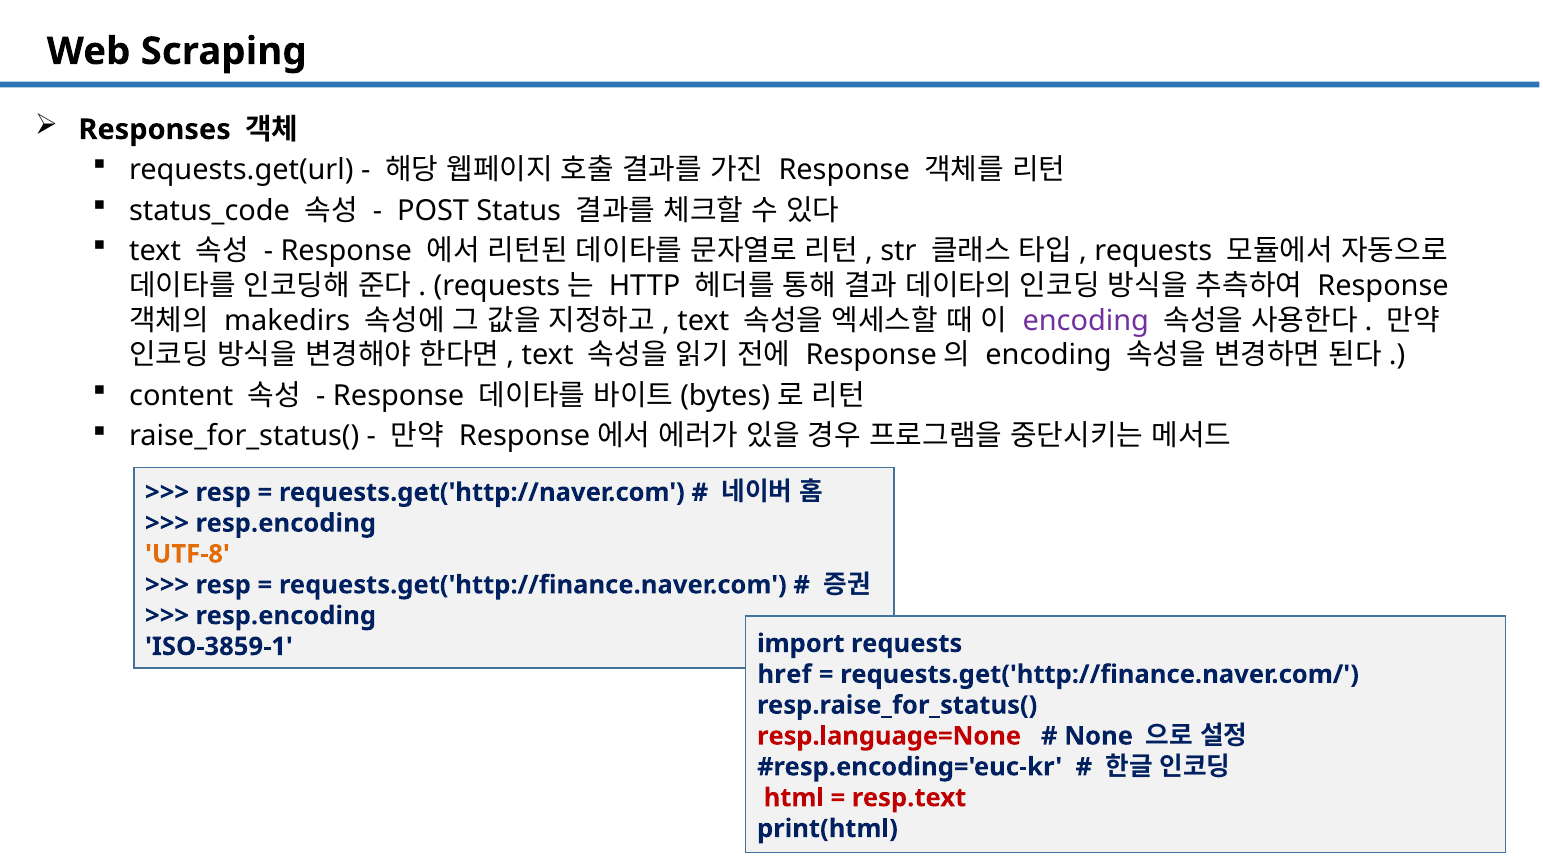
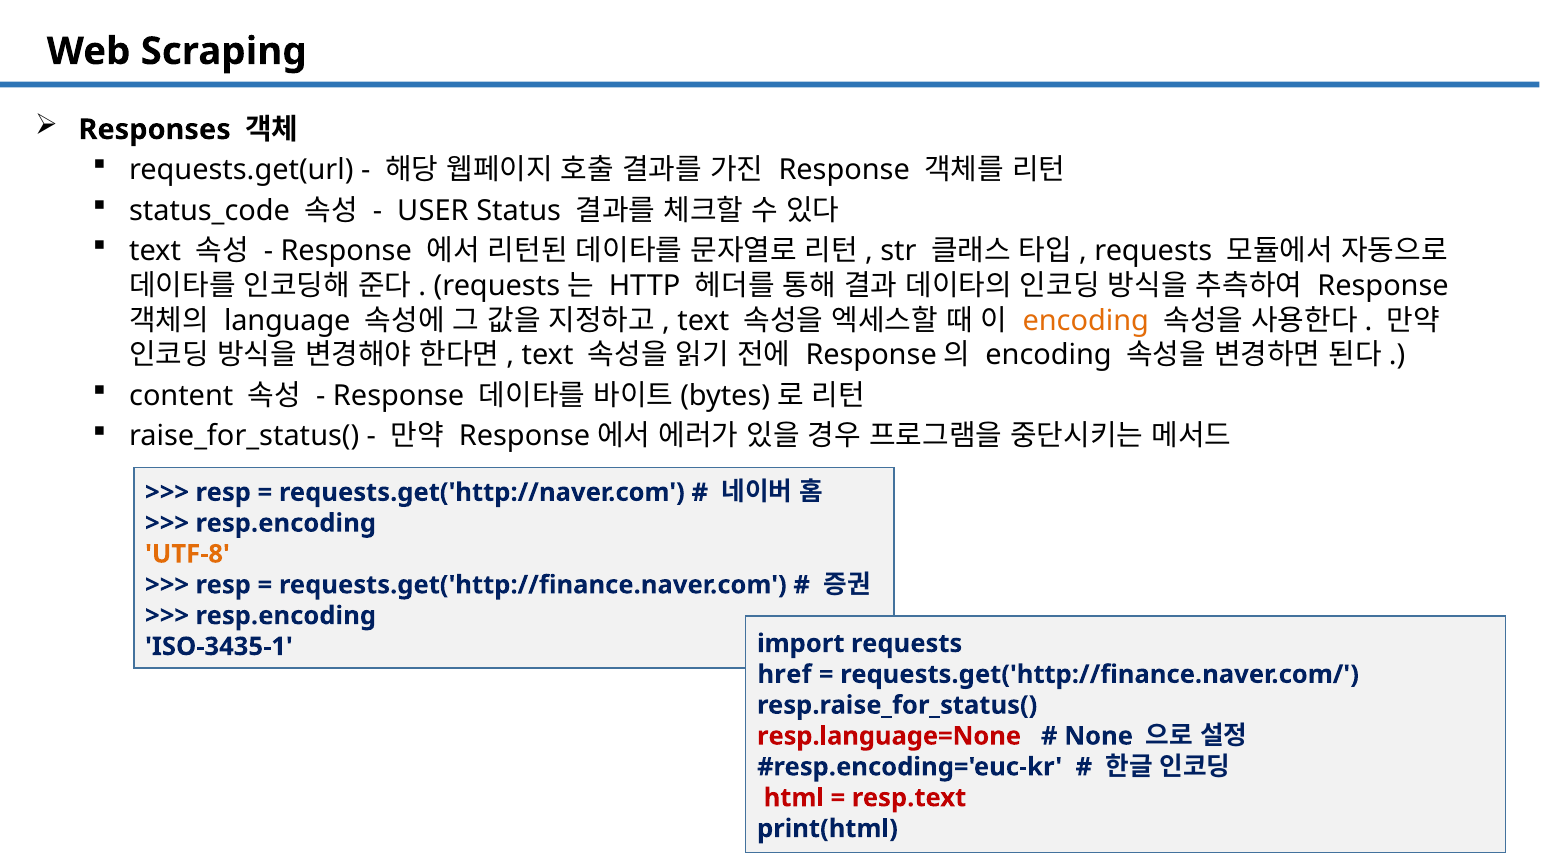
POST: POST -> USER (433, 211)
makedirs: makedirs -> language (287, 320)
encoding colour: purple -> orange (1086, 320)
ISO-3859-1: ISO-3859-1 -> ISO-3435-1 (219, 647)
